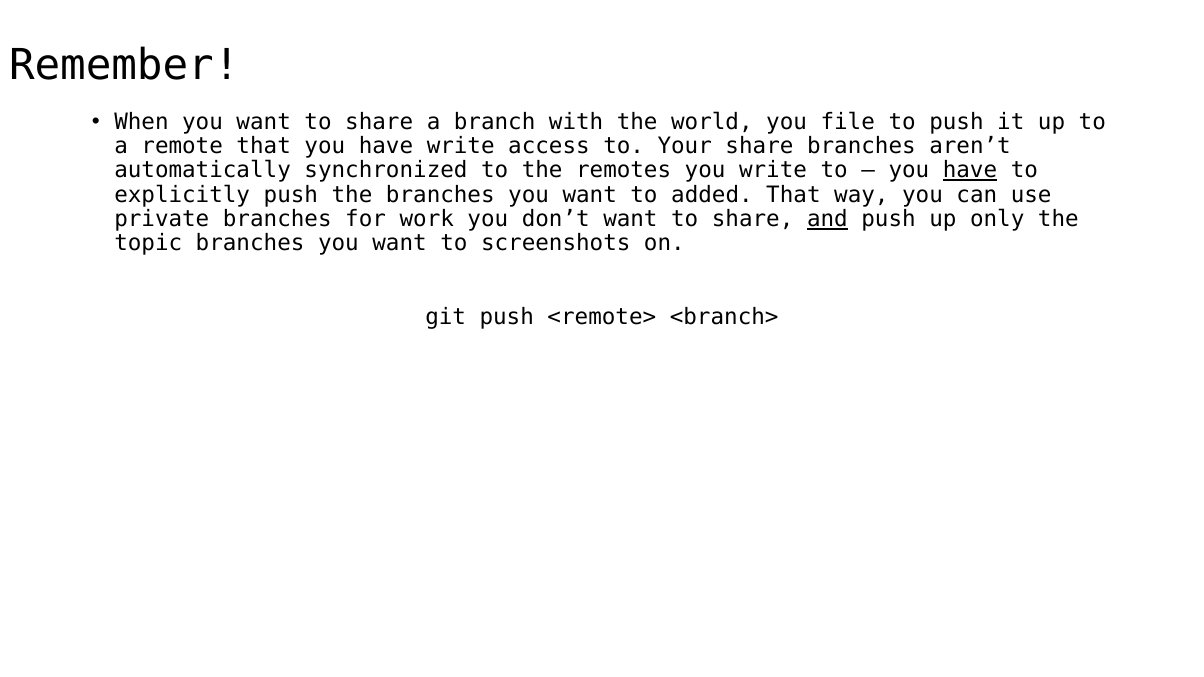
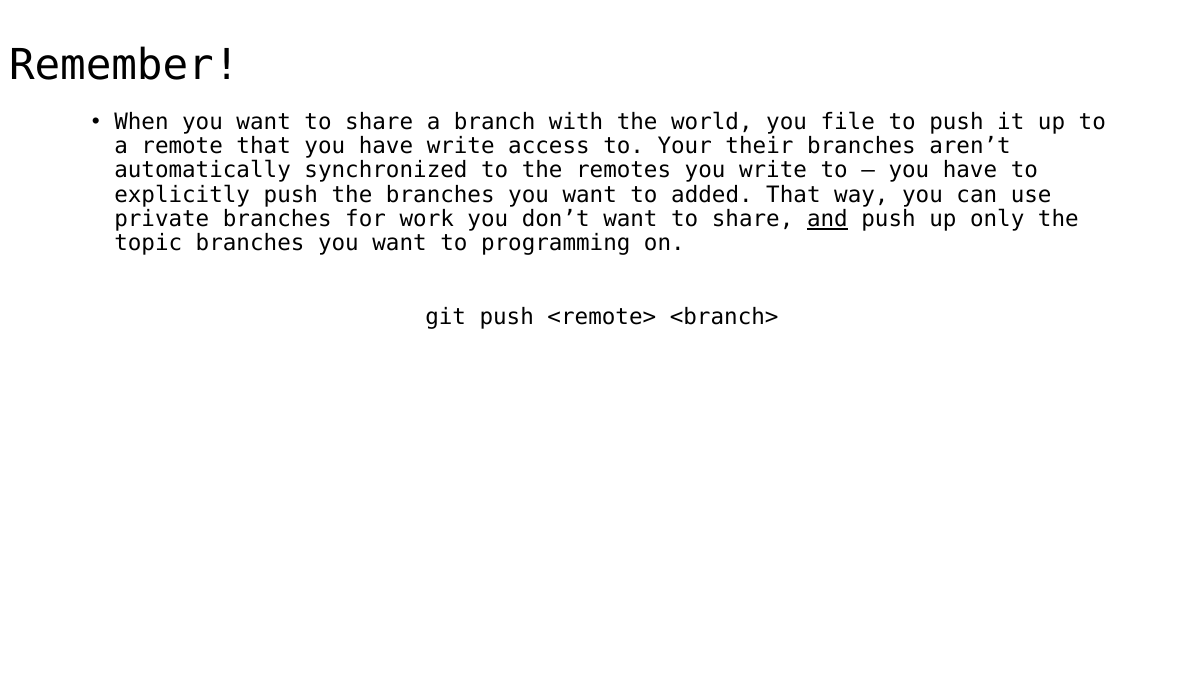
Your share: share -> their (760, 146)
have underline: present -> none (970, 170)
screenshots: screenshots -> programming (556, 244)
